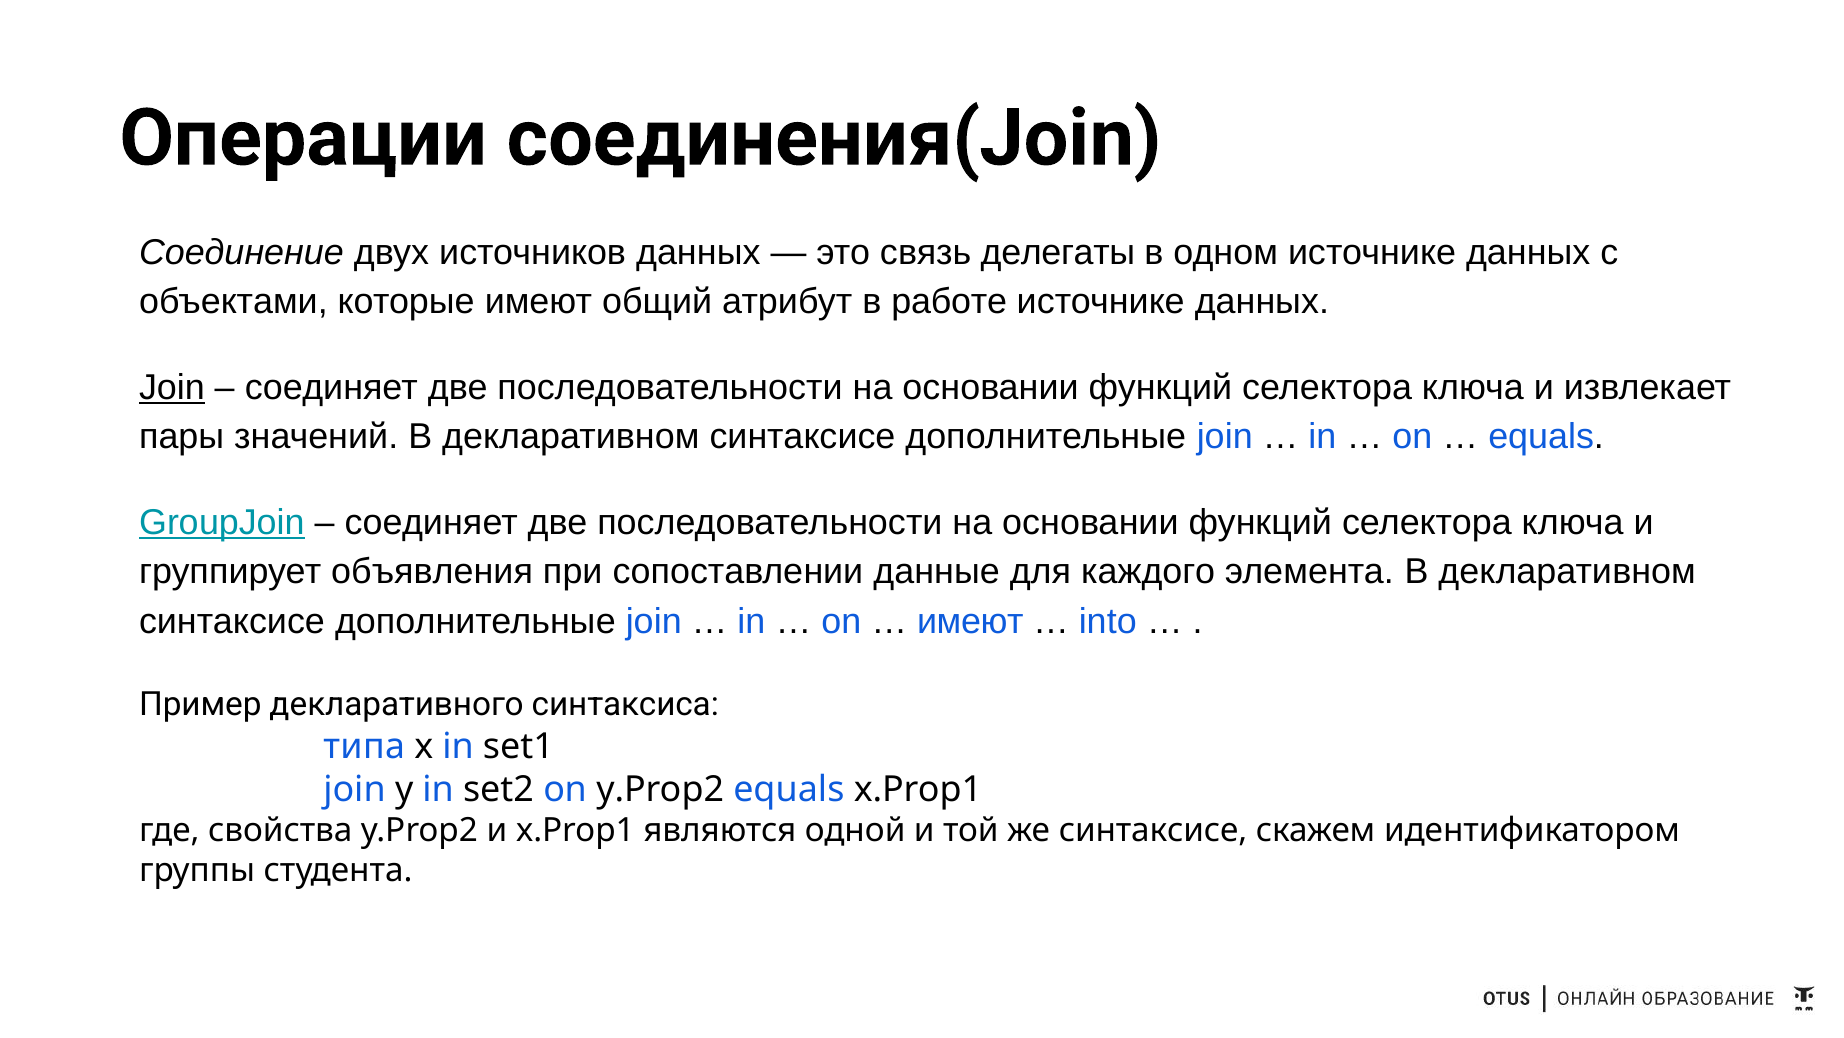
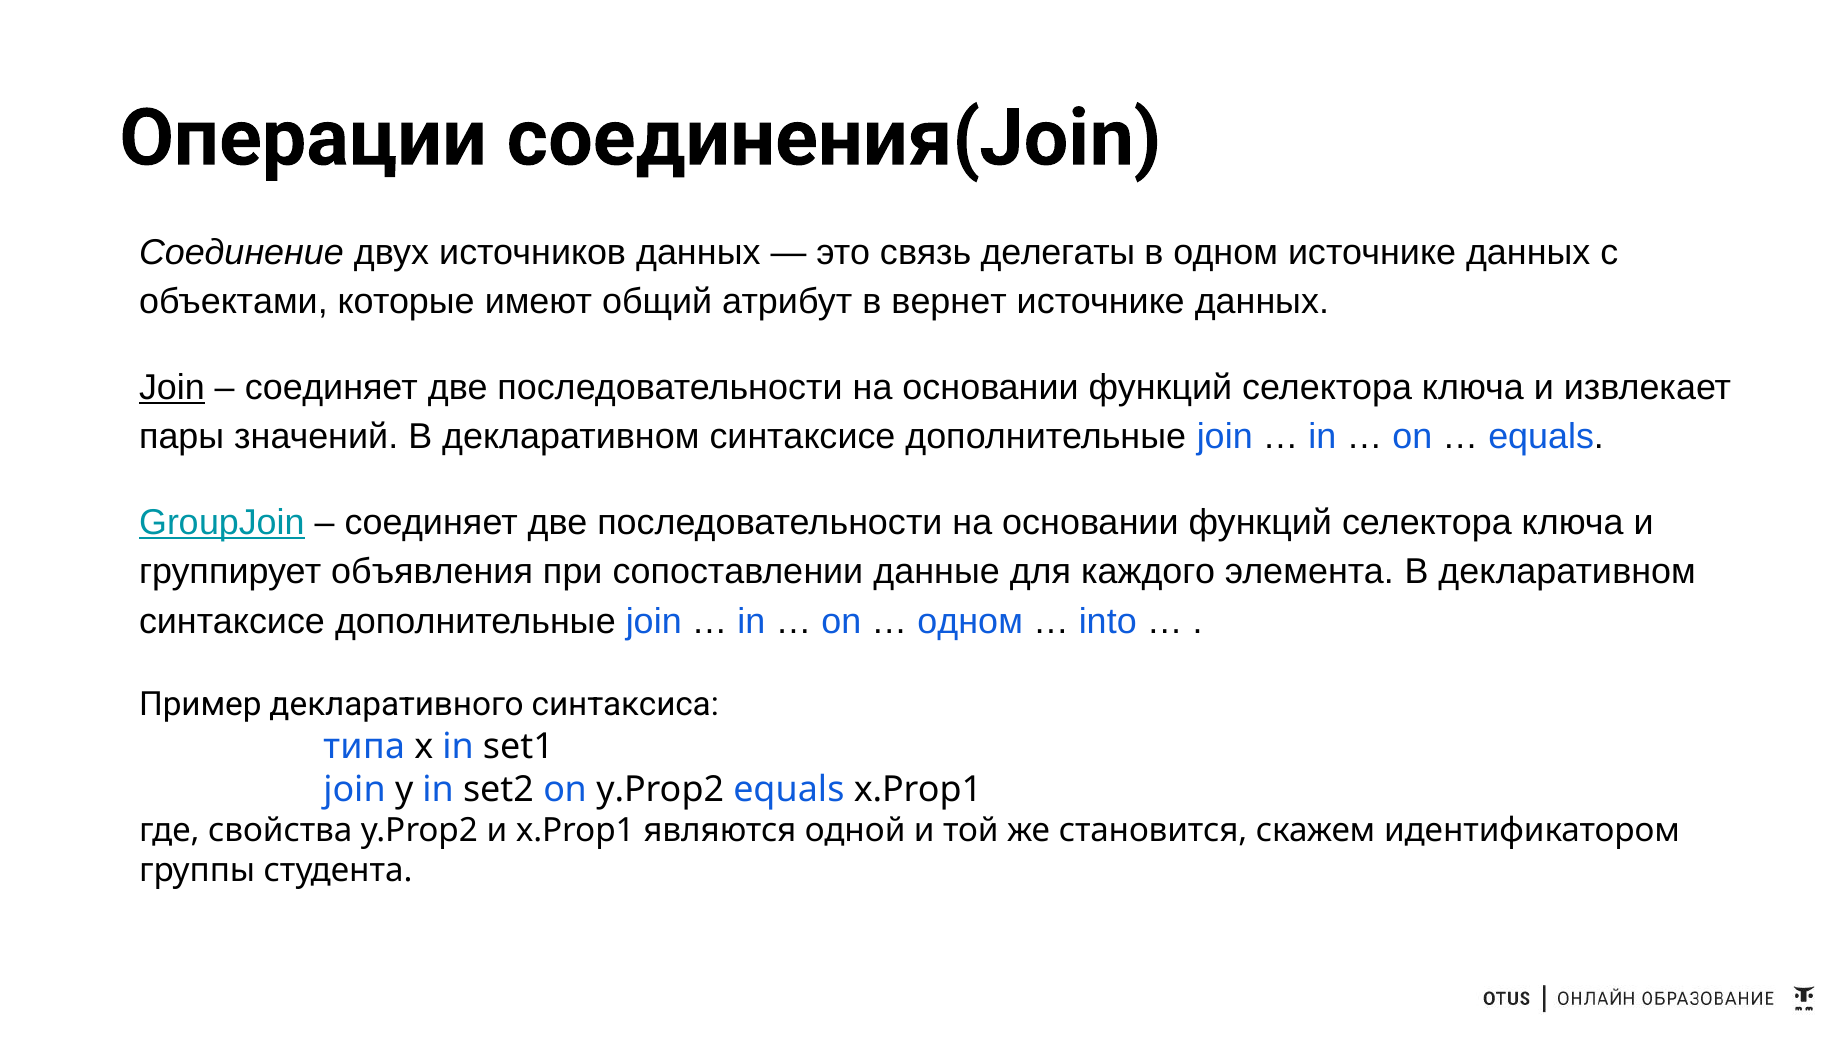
работе: работе -> вернет (949, 302)
имеют: имеют -> одном (970, 621)
же синтаксисе: синтаксисе -> становится (1153, 830)
